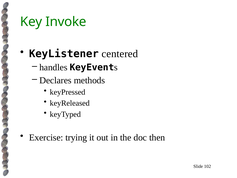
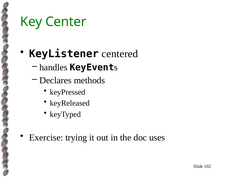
Invoke: Invoke -> Center (66, 22)
then: then -> uses (157, 137)
